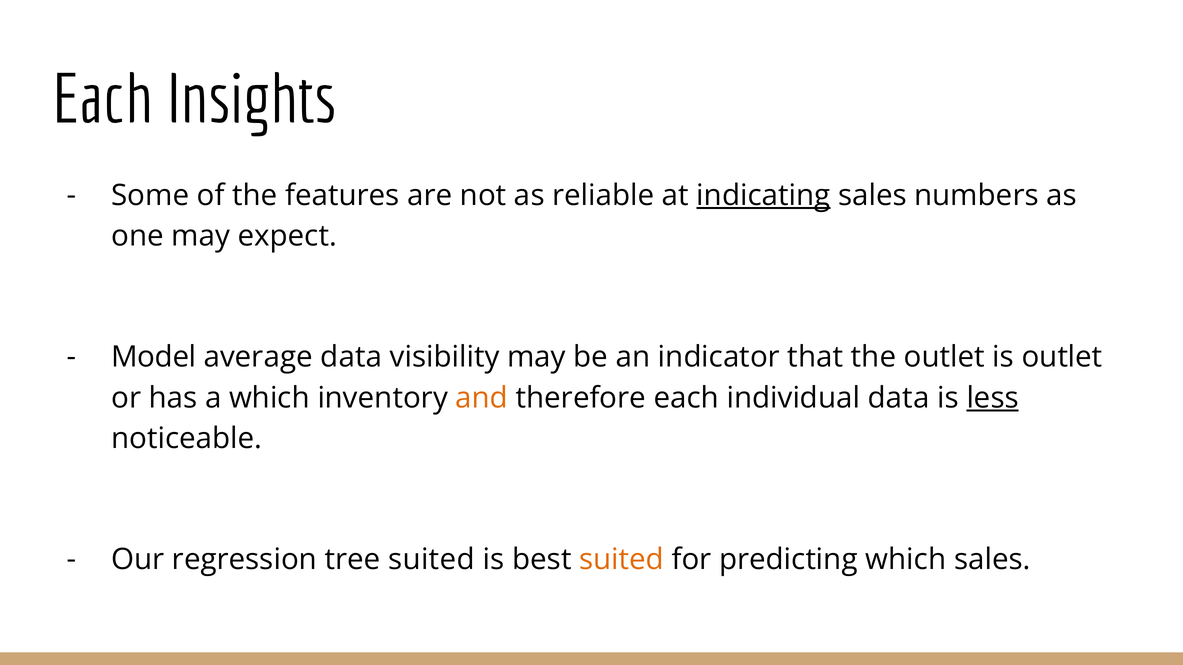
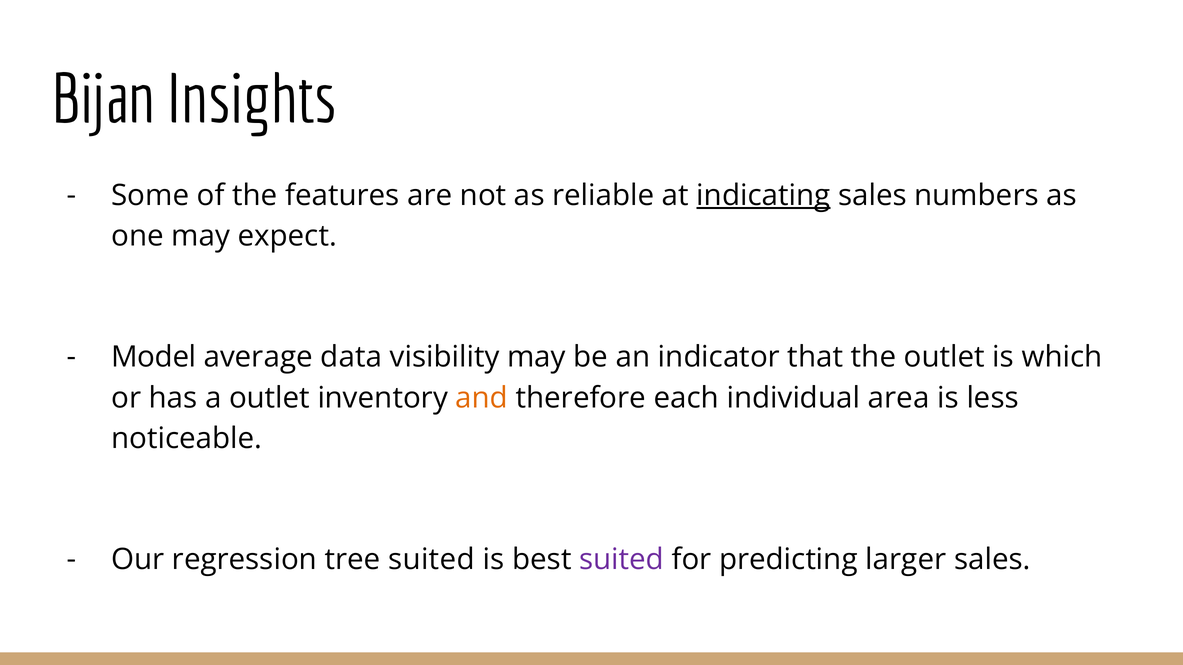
Each: Each -> Bijan (103, 100)
is outlet: outlet -> which (1062, 357)
a which: which -> outlet (269, 398)
individual data: data -> area (899, 398)
less underline: present -> none (993, 398)
suited colour: orange -> purple (622, 560)
predicting which: which -> larger (906, 560)
